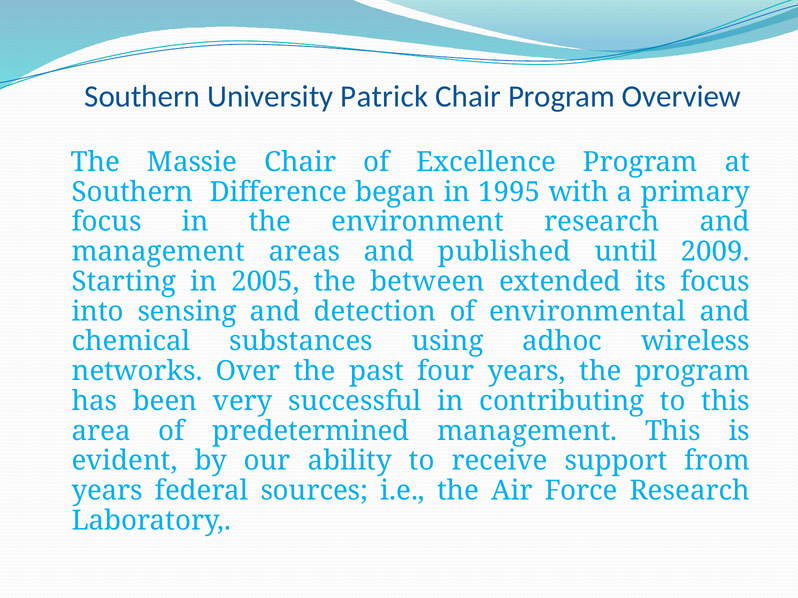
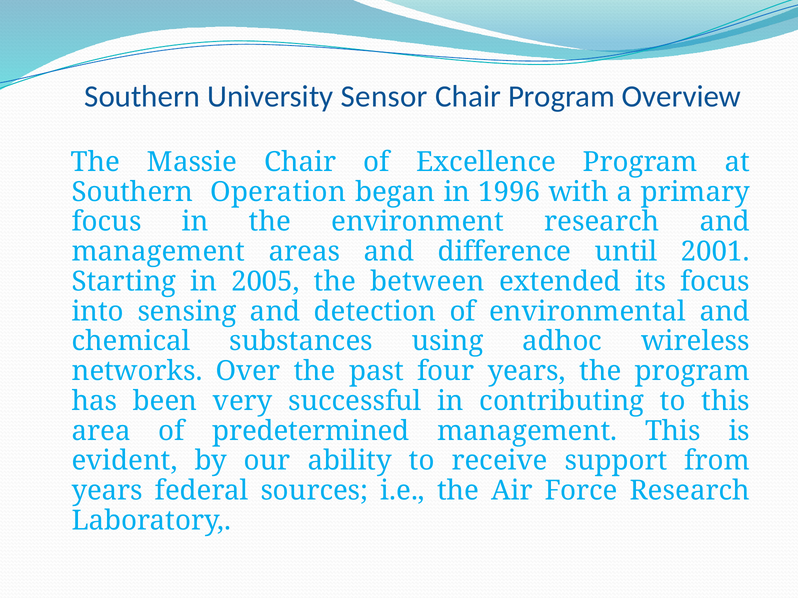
Patrick: Patrick -> Sensor (384, 97)
Difference: Difference -> Operation (278, 192)
1995: 1995 -> 1996 (509, 192)
published: published -> difference (505, 252)
2009: 2009 -> 2001 (715, 252)
